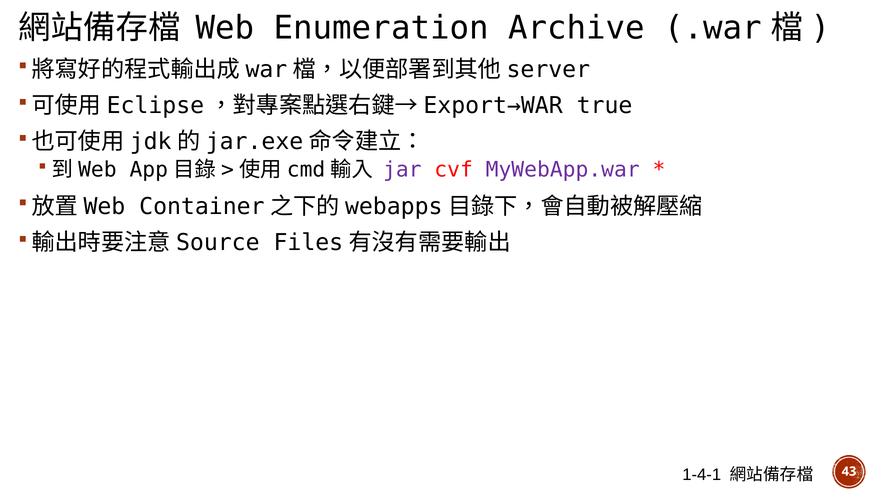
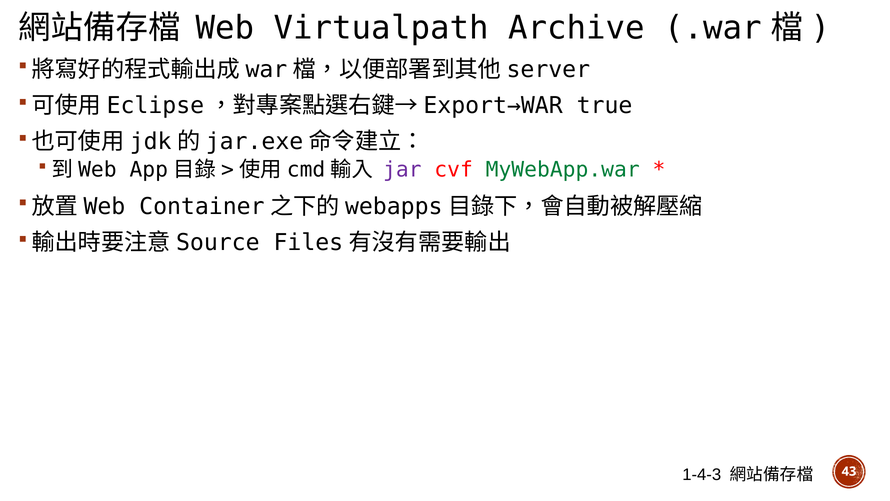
Enumeration: Enumeration -> Virtualpath (381, 28)
MyWebApp.war colour: purple -> green (563, 169)
1-4-1: 1-4-1 -> 1-4-3 (702, 474)
